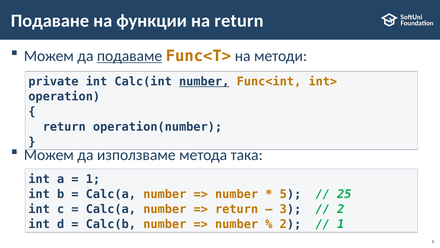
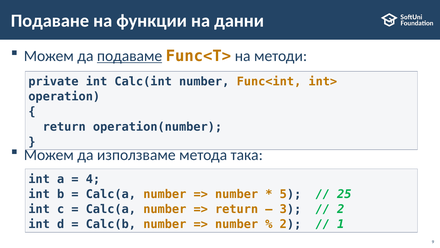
на return: return -> данни (239, 21)
number underline: present -> none (204, 81)
1: 1 -> 4 (93, 179)
